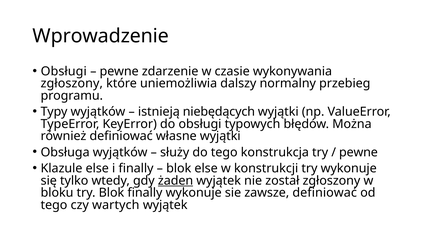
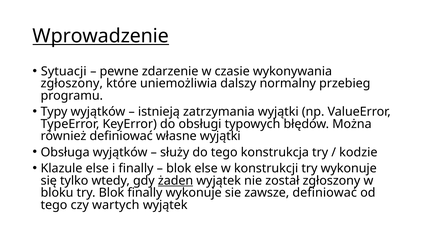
Wprowadzenie underline: none -> present (101, 36)
Obsługi: Obsługi -> Sytuacji (64, 71)
niebędących: niebędących -> zatrzymania (219, 112)
pewne: pewne -> kodzie (358, 152)
